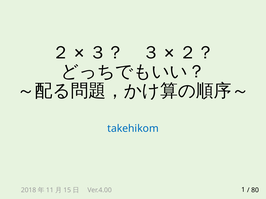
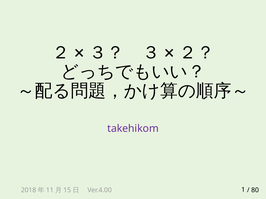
takehikom colour: blue -> purple (133, 129)
